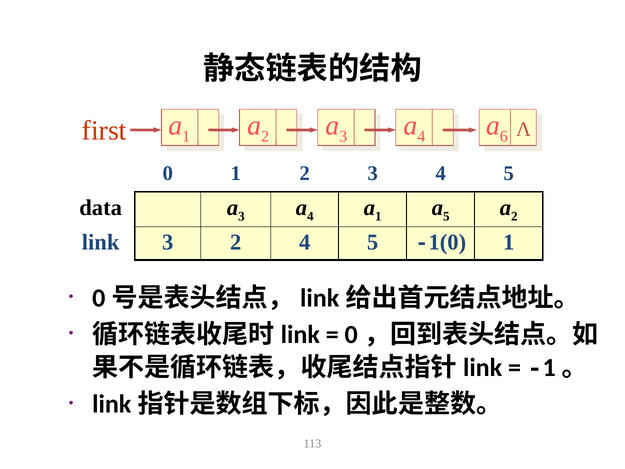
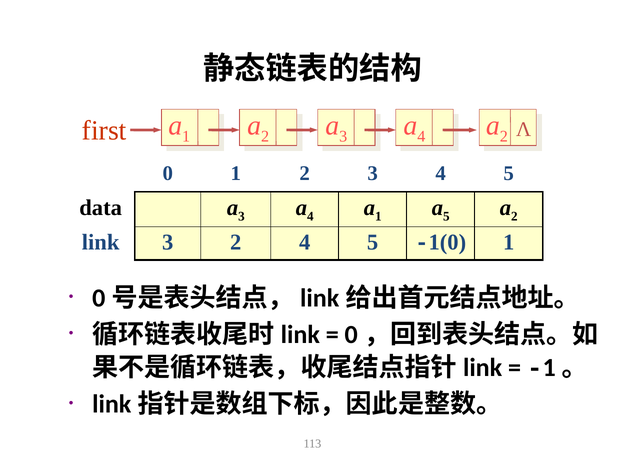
6: 6 -> 2 (504, 136)
